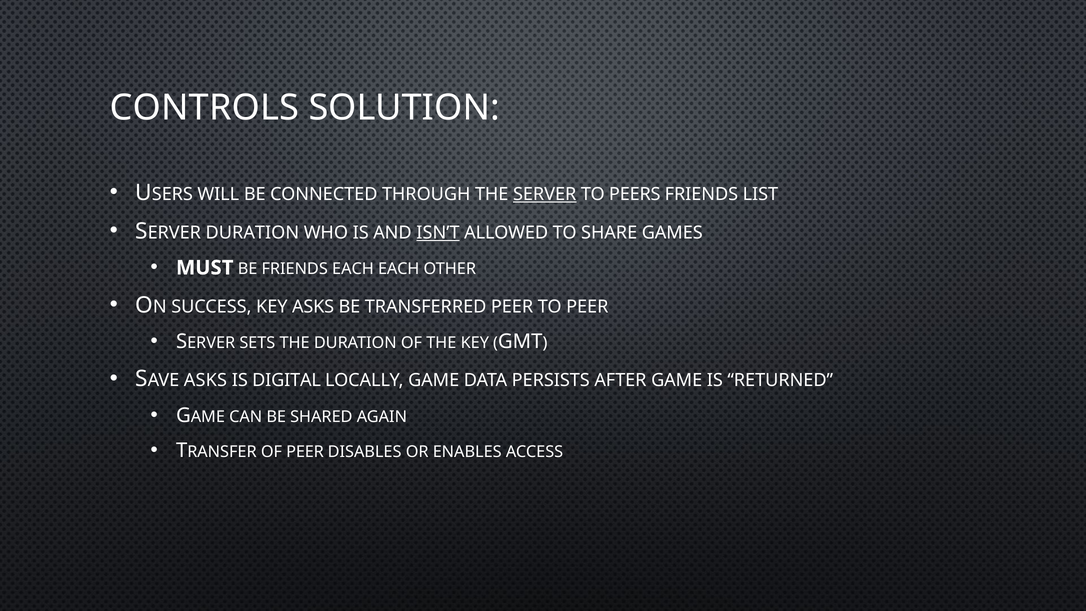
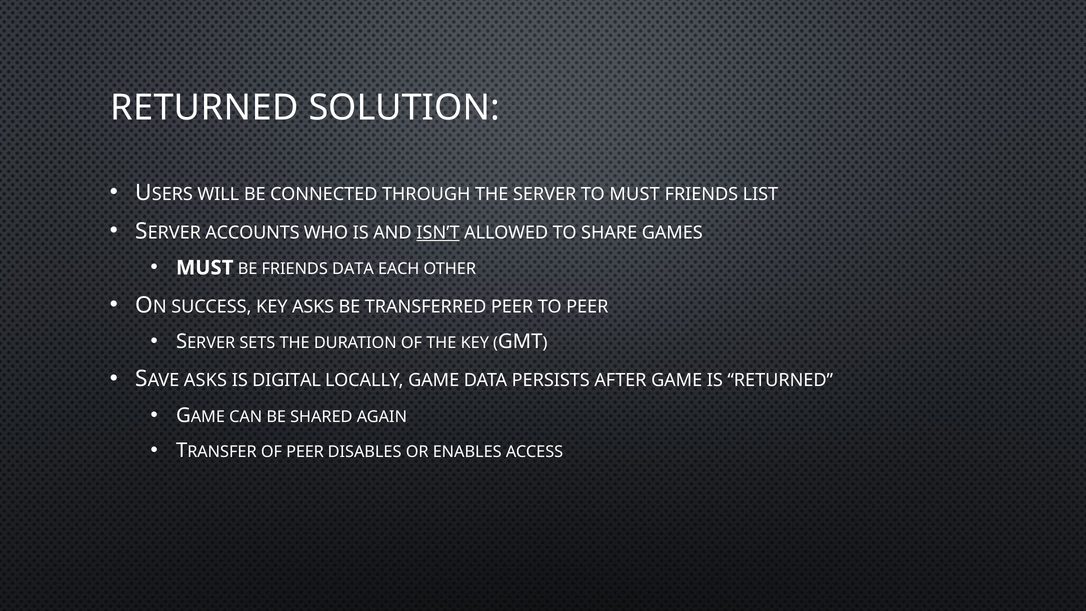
CONTROLS: CONTROLS -> RETURNED (204, 108)
SERVER underline: present -> none (545, 194)
TO PEERS: PEERS -> MUST (635, 194)
DURATION: DURATION -> ACCOUNTS (252, 233)
FRIENDS EACH: EACH -> DATA (353, 269)
